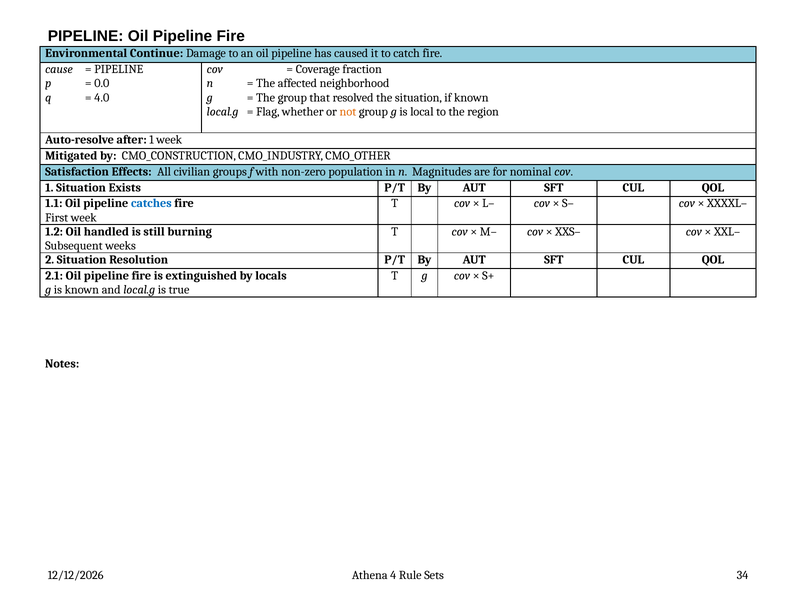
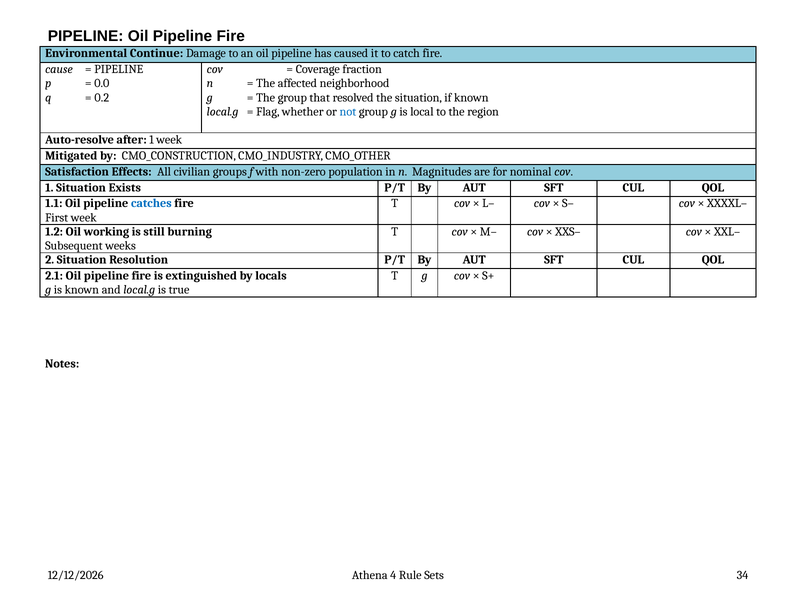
4.0: 4.0 -> 0.2 (102, 97)
not colour: orange -> blue (348, 112)
handled: handled -> working (106, 232)
